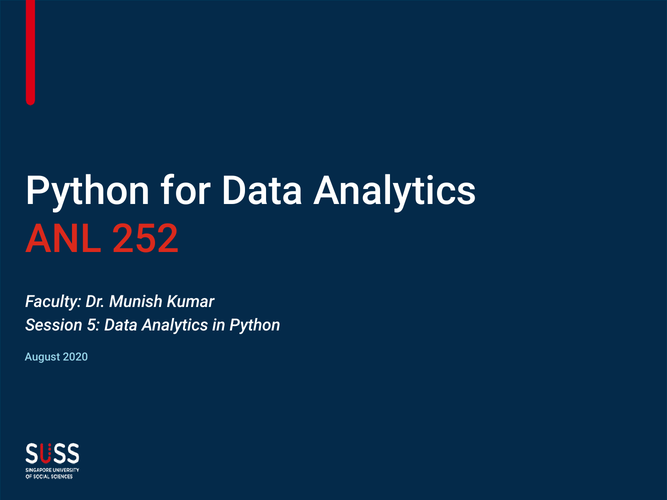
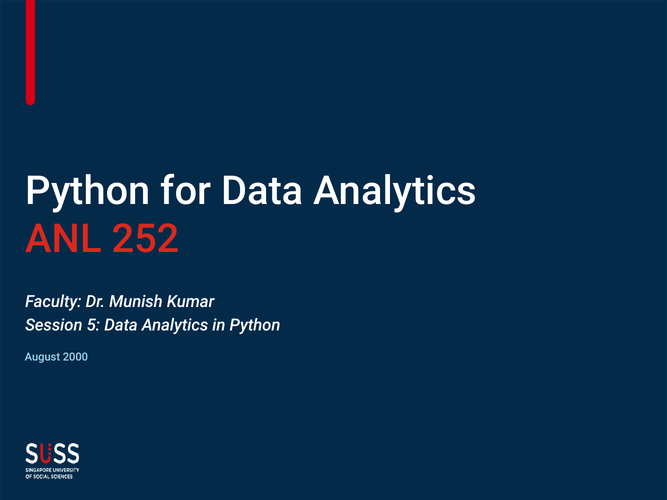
2020: 2020 -> 2000 (75, 357)
